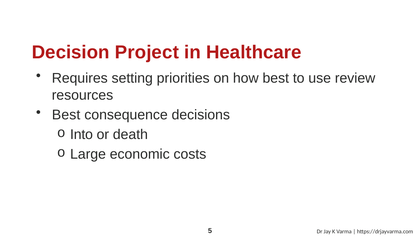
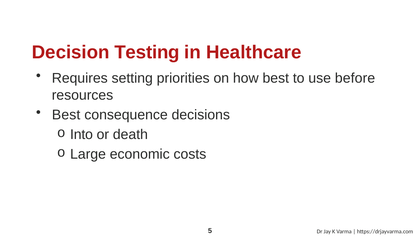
Project: Project -> Testing (147, 52)
review: review -> before (355, 78)
